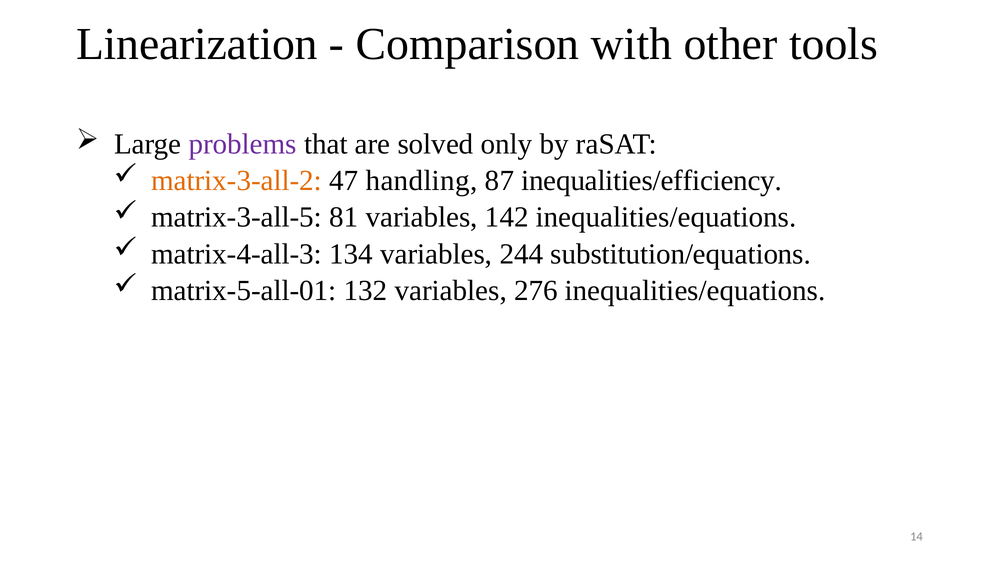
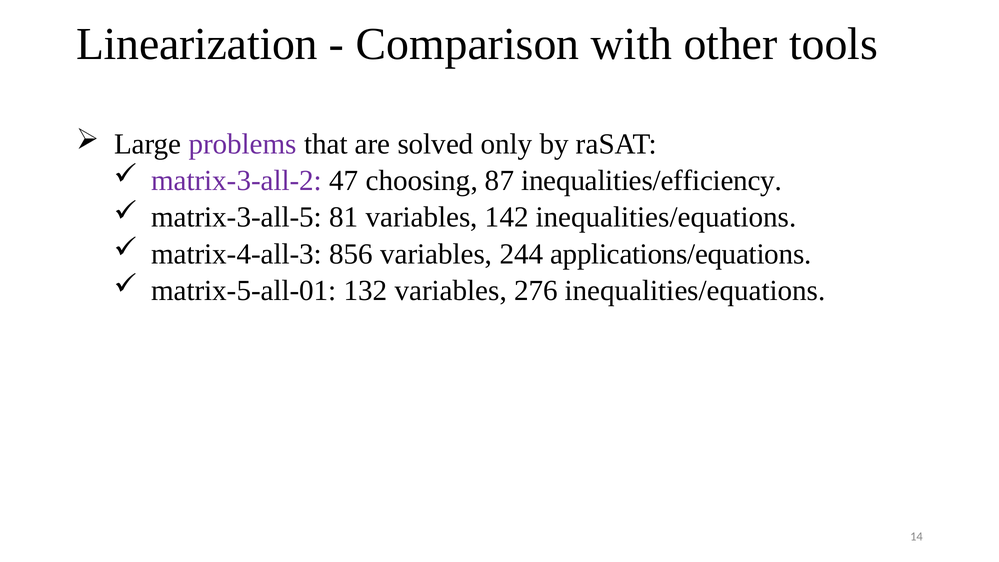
matrix-3-all-2 colour: orange -> purple (237, 181)
handling: handling -> choosing (422, 181)
134: 134 -> 856 (351, 254)
substitution/equations: substitution/equations -> applications/equations (681, 254)
